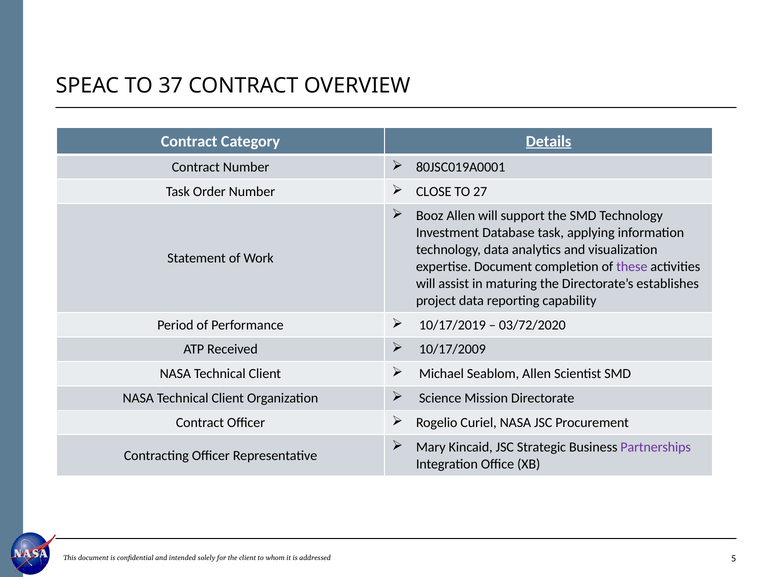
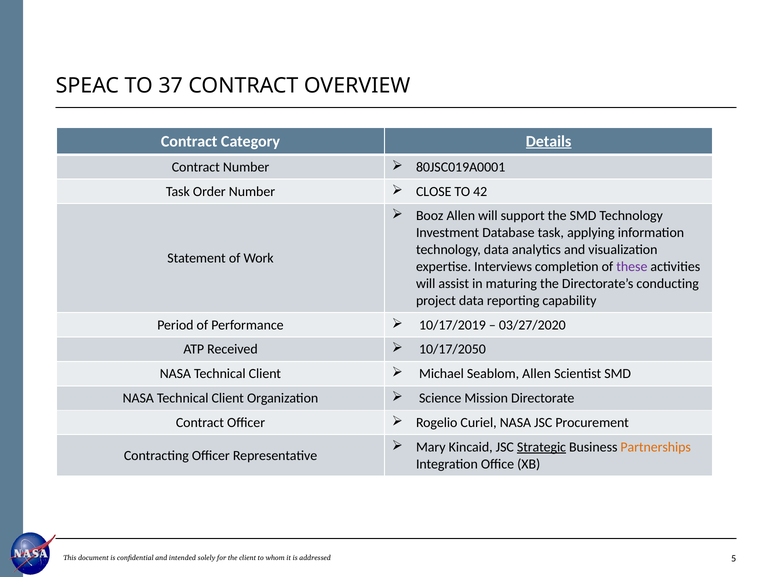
27: 27 -> 42 (480, 191)
expertise Document: Document -> Interviews (503, 267)
establishes: establishes -> conducting (668, 283)
03/72/2020: 03/72/2020 -> 03/27/2020 (532, 325)
10/17/2009: 10/17/2009 -> 10/17/2050 (452, 349)
Strategic underline: none -> present (541, 447)
Partnerships colour: purple -> orange (656, 447)
